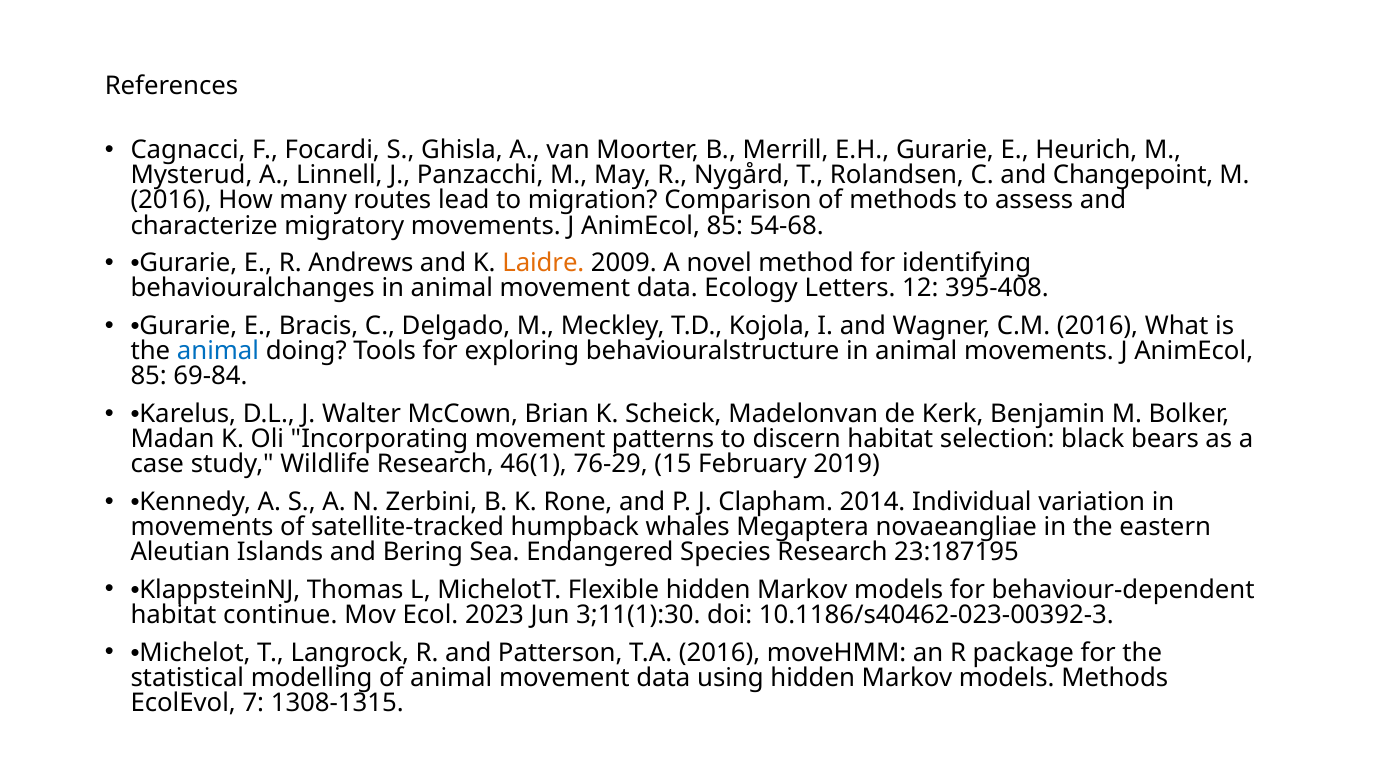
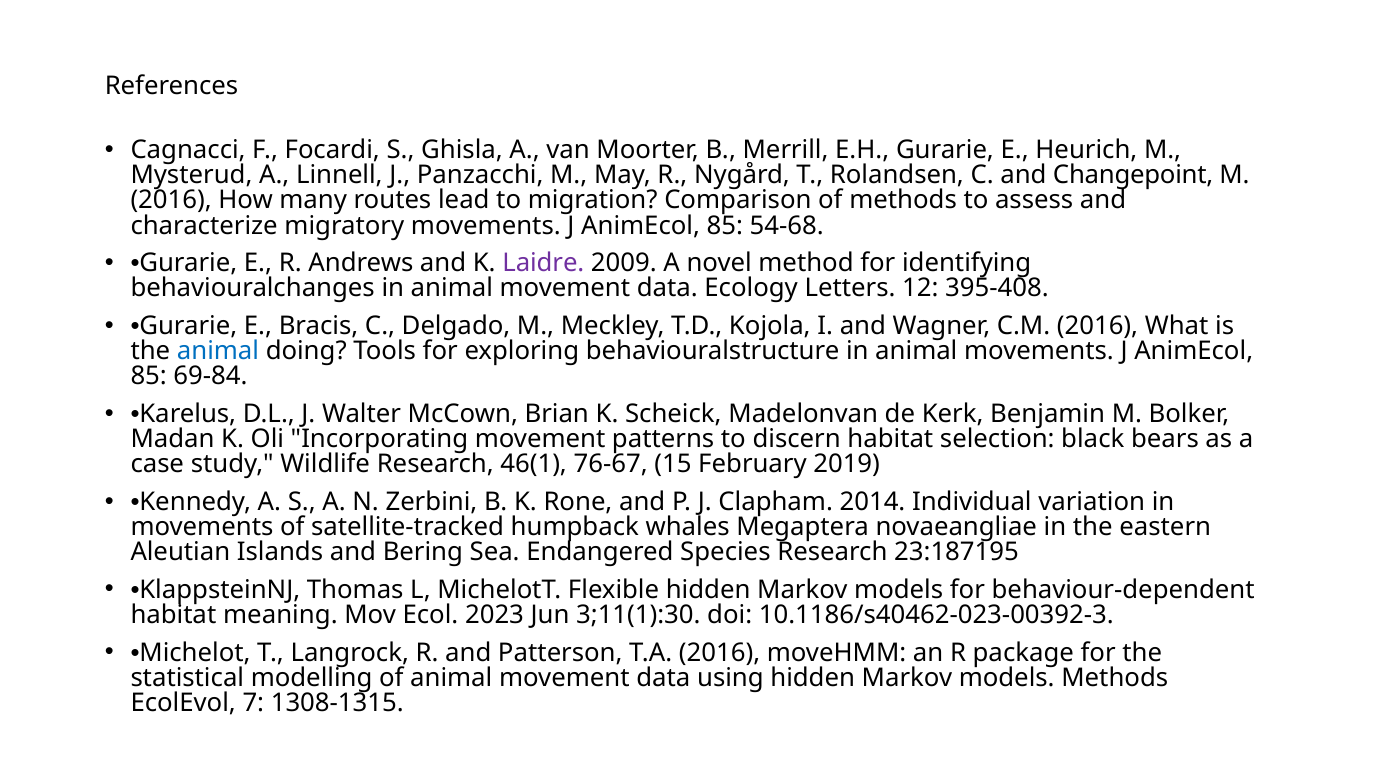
Laidre colour: orange -> purple (543, 263)
76-29: 76-29 -> 76-67 (611, 464)
continue: continue -> meaning (280, 615)
